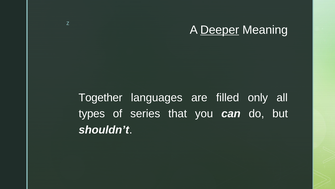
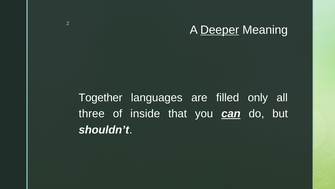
types: types -> three (92, 113)
series: series -> inside (145, 113)
can underline: none -> present (231, 113)
